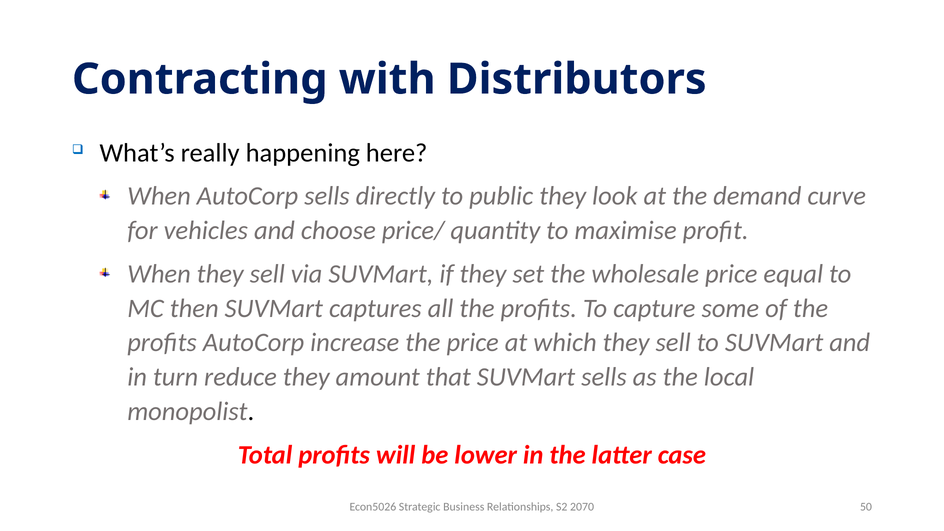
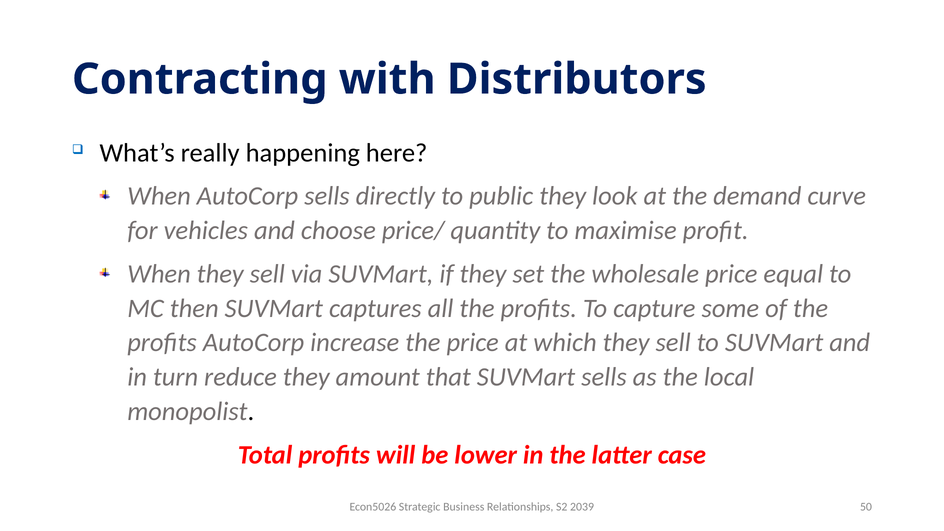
2070: 2070 -> 2039 (582, 507)
